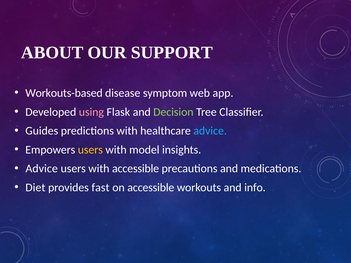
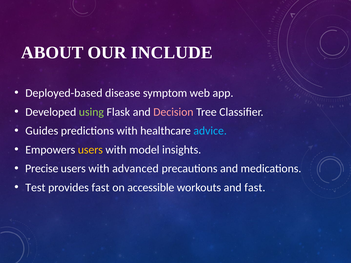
SUPPORT: SUPPORT -> INCLUDE (172, 53)
Workouts-based: Workouts-based -> Deployed-based (64, 93)
using colour: pink -> light green (91, 112)
Decision colour: light green -> pink (173, 112)
Advice: Advice -> Precise (42, 169)
with accessible: accessible -> advanced (135, 169)
Diet: Diet -> Test (35, 188)
and info: info -> fast (255, 188)
